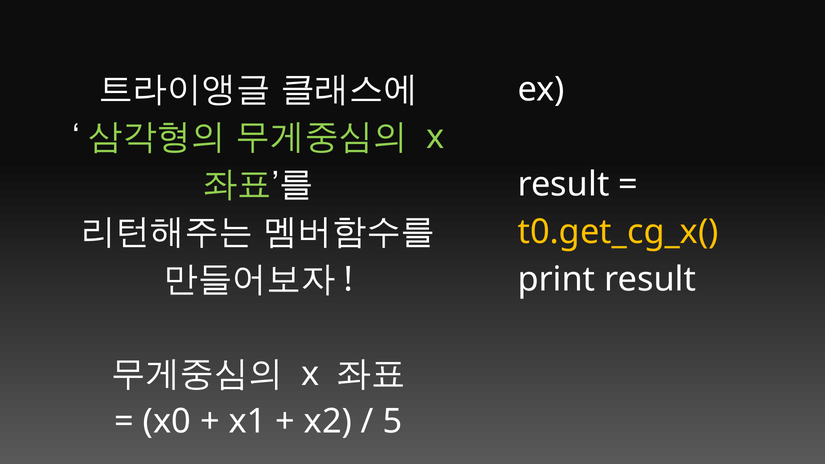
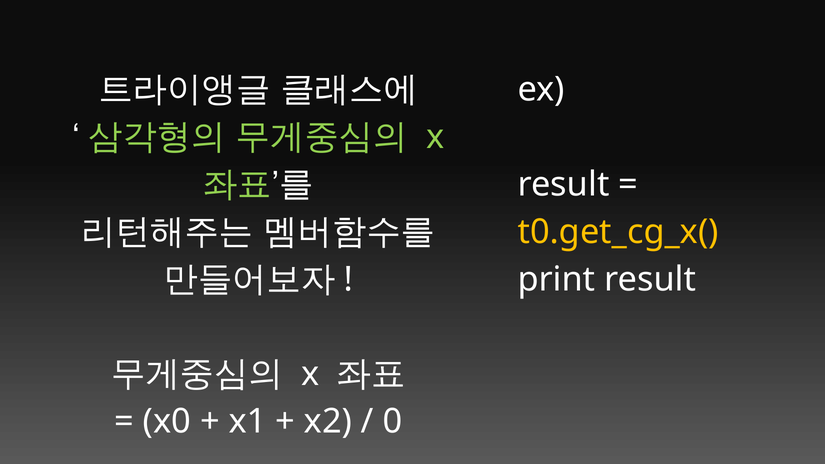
5: 5 -> 0 (392, 422)
